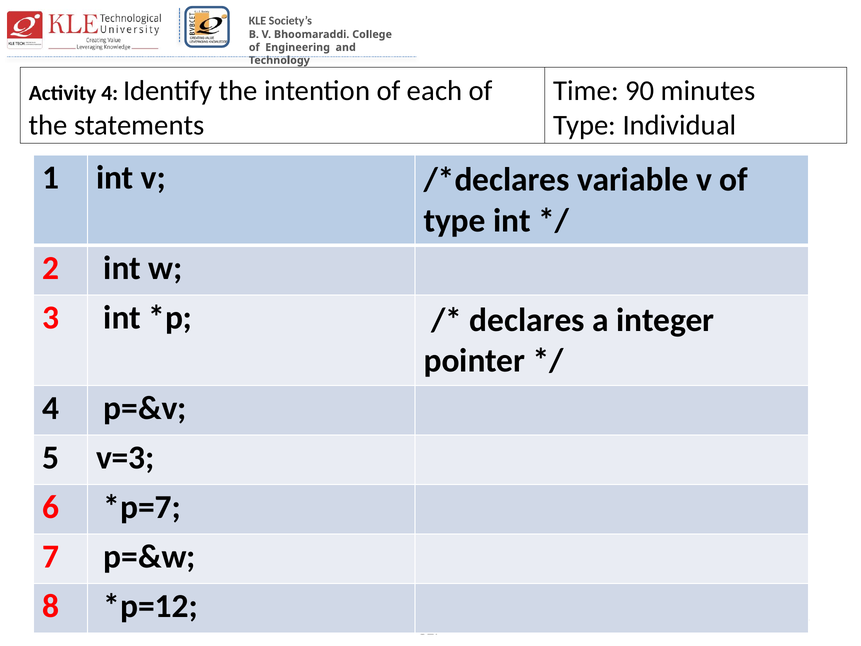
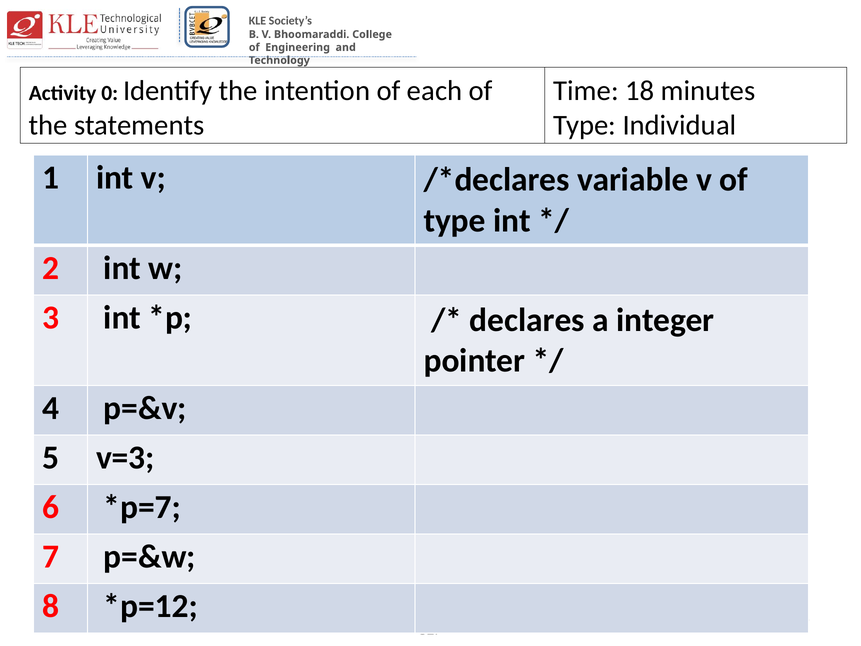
90: 90 -> 18 (640, 91)
Activity 4: 4 -> 0 (110, 93)
